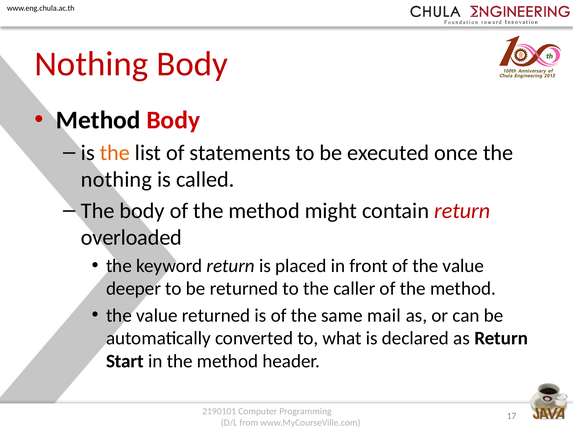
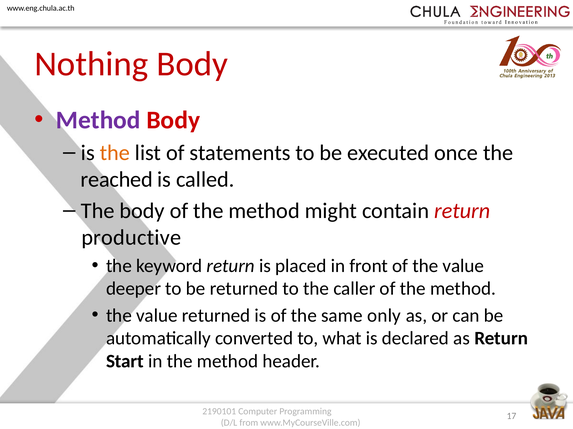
Method colour: black -> purple (98, 120)
nothing: nothing -> reached (117, 180)
overloaded: overloaded -> productive (131, 238)
mail: mail -> only (384, 316)
